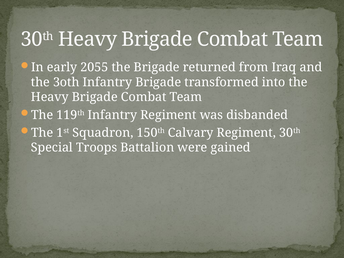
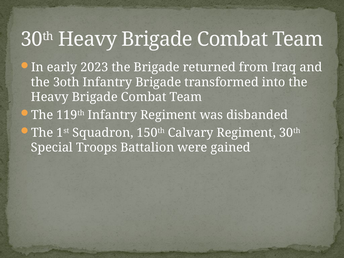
2055: 2055 -> 2023 (94, 67)
